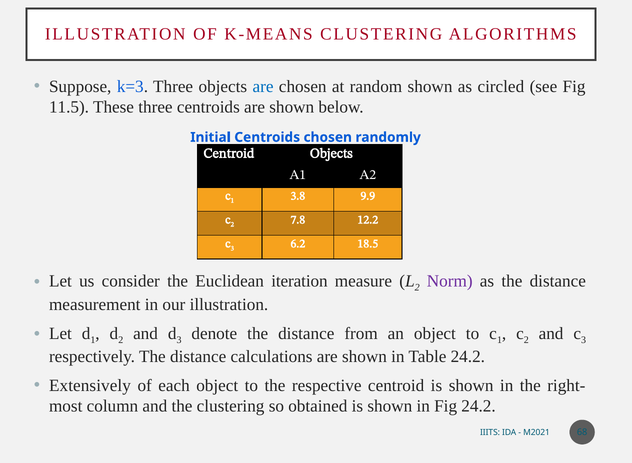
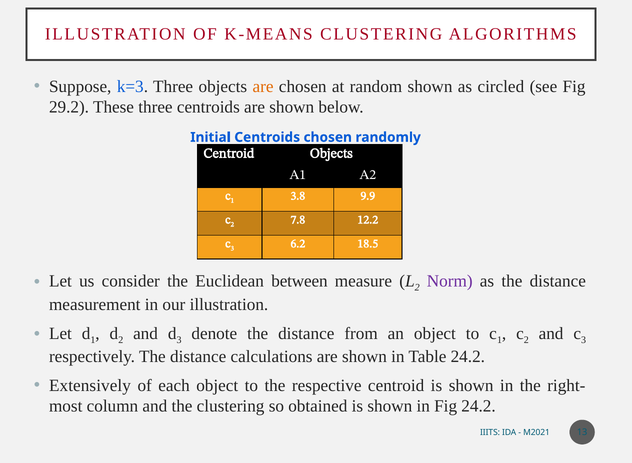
are colour: blue -> orange (263, 87)
11.5: 11.5 -> 29.2 (69, 107)
iteration: iteration -> between (299, 281)
68: 68 -> 13 (582, 432)
